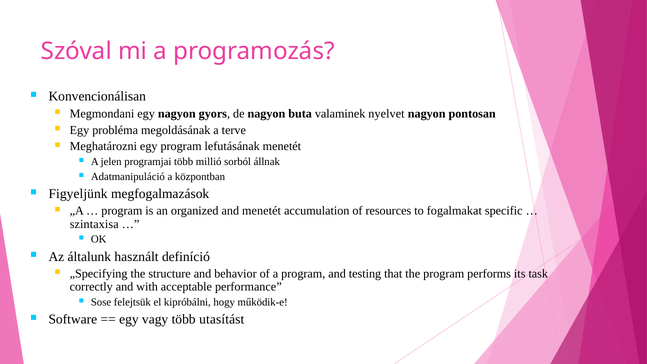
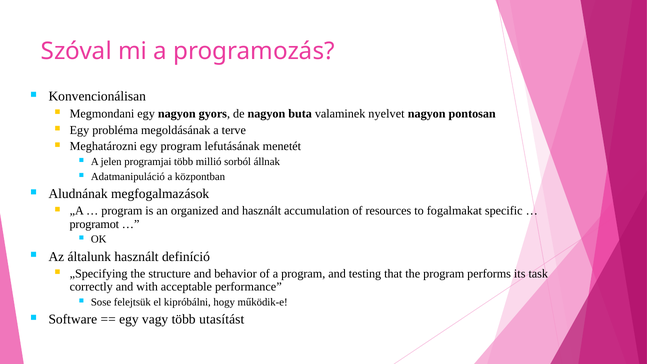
Figyeljünk: Figyeljünk -> Aludnának (78, 194)
and menetét: menetét -> használt (262, 211)
szintaxisa: szintaxisa -> programot (94, 224)
